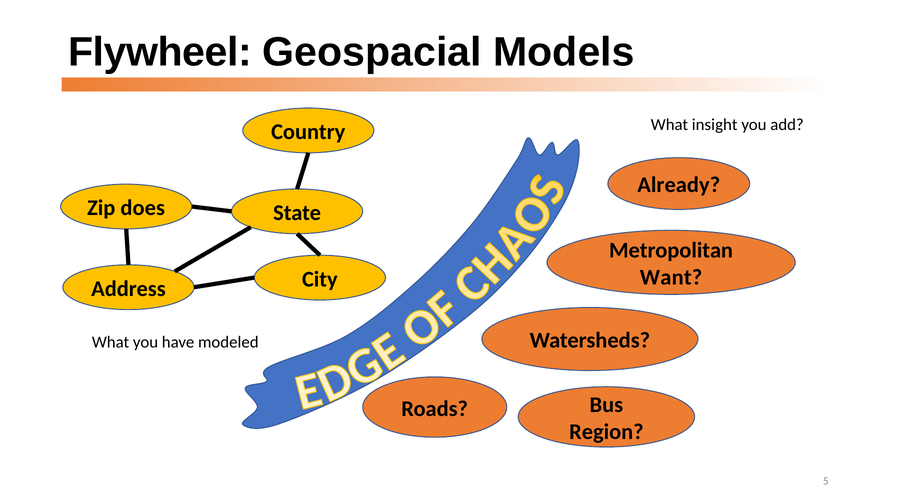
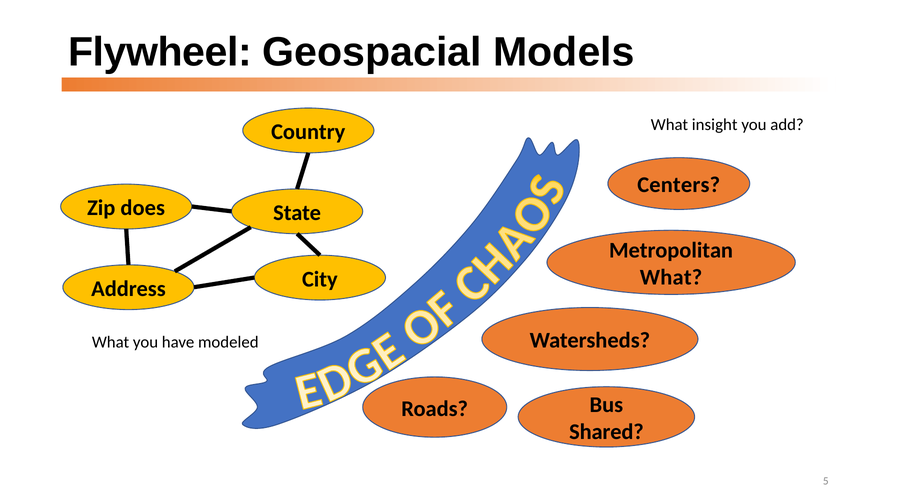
Already: Already -> Centers (679, 185)
Want: Want -> What (671, 278)
Region: Region -> Shared (606, 432)
